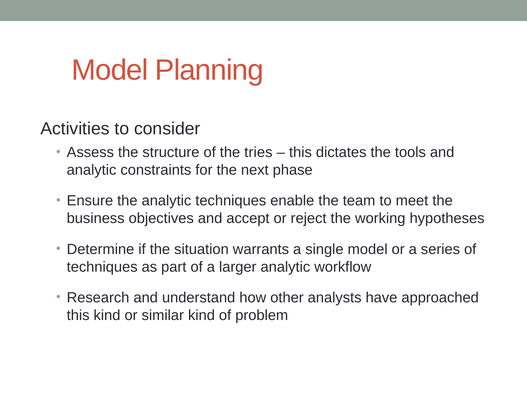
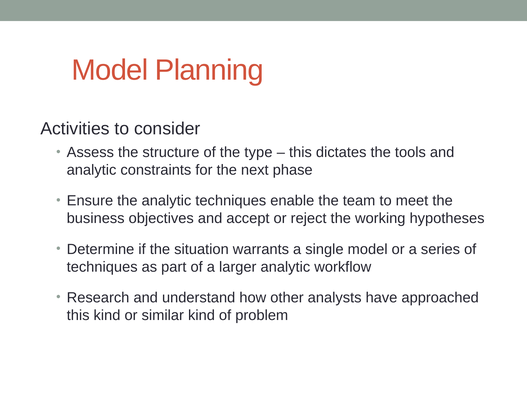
tries: tries -> type (258, 152)
